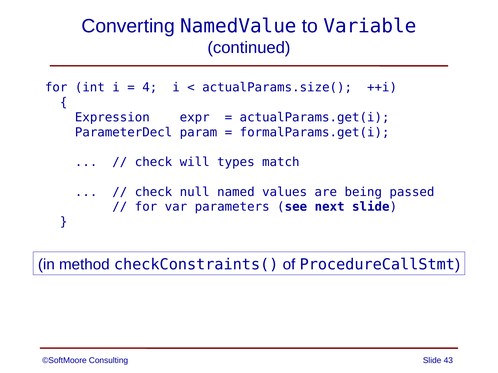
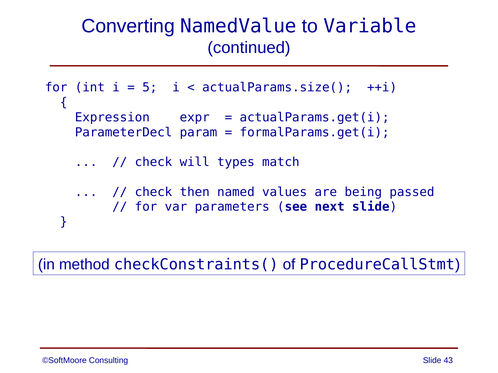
4: 4 -> 5 (150, 88)
null: null -> then (195, 192)
